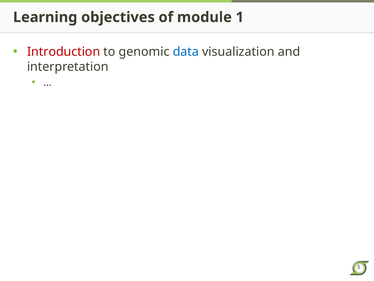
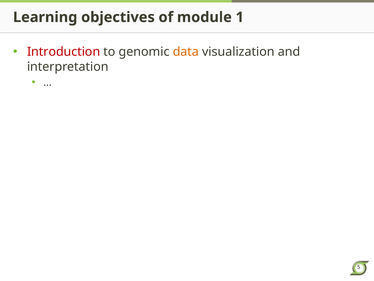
data colour: blue -> orange (186, 52)
